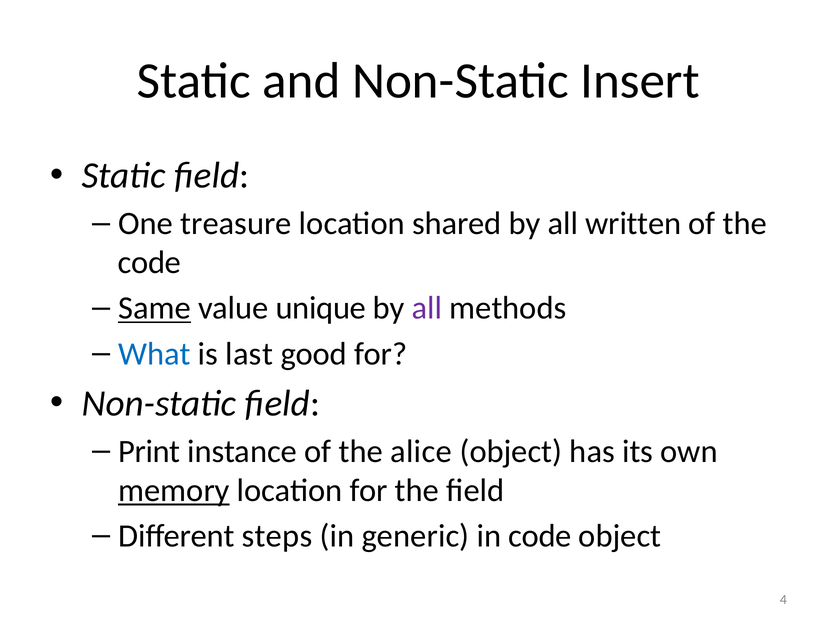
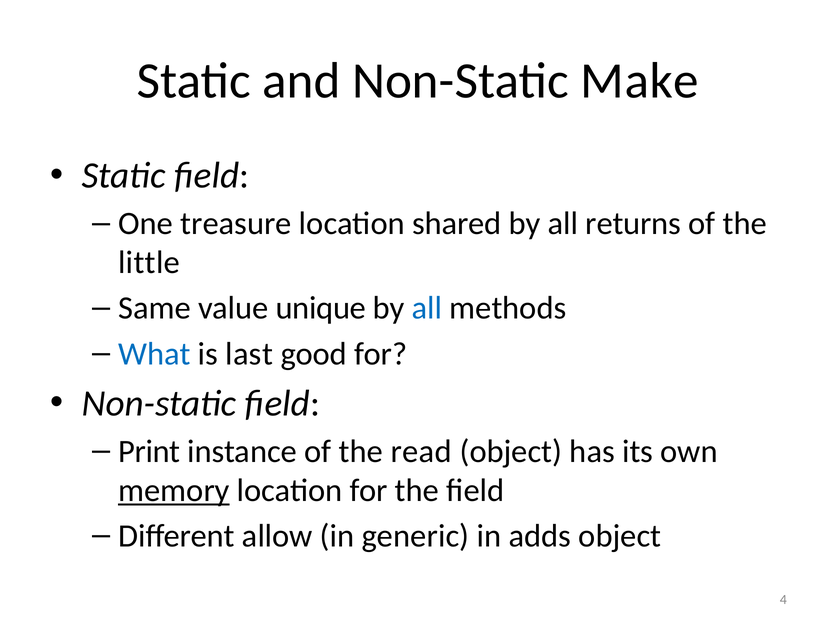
Insert: Insert -> Make (640, 81)
written: written -> returns (633, 224)
code: code -> little (149, 263)
Same underline: present -> none (155, 308)
all colour: purple -> blue (427, 308)
alice: alice -> read (421, 451)
steps: steps -> allow (277, 536)
in code: code -> adds (540, 536)
